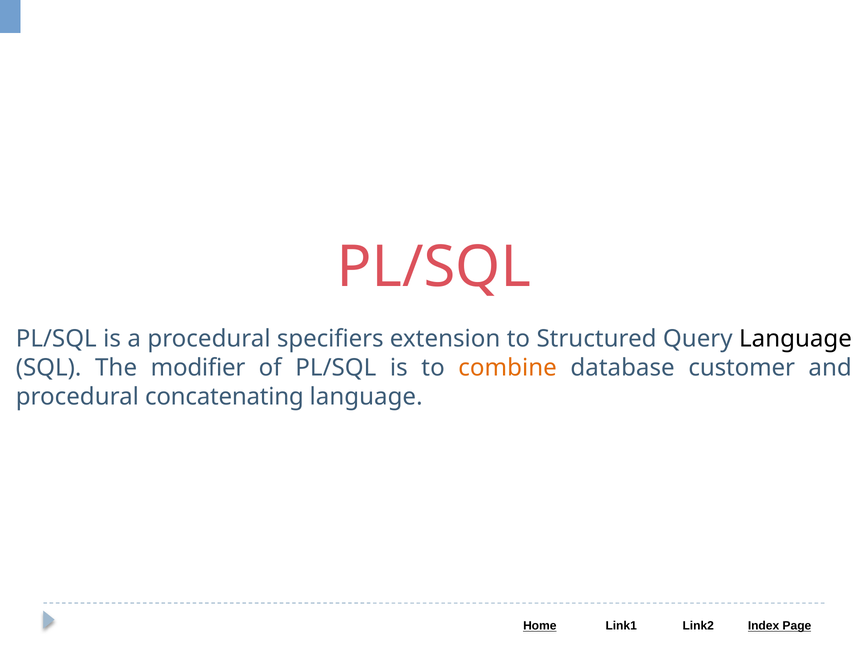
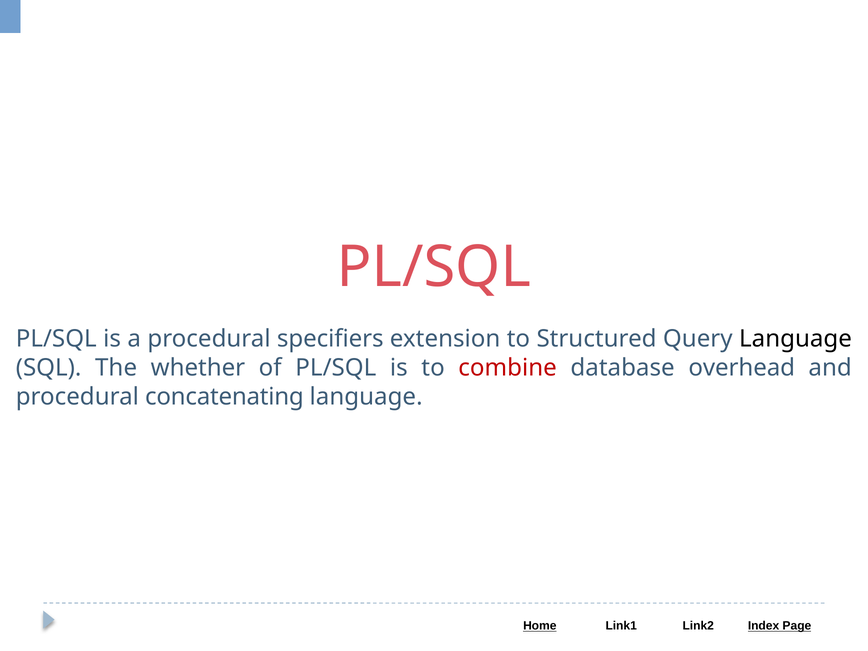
modifier: modifier -> whether (198, 368)
combine colour: orange -> red (508, 368)
customer: customer -> overhead (742, 368)
